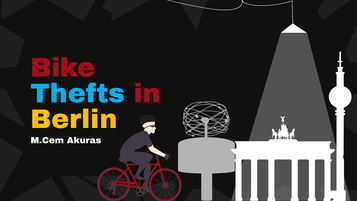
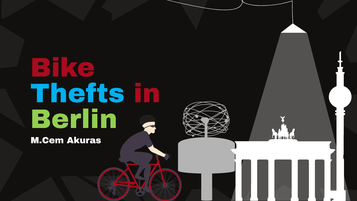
Berlin colour: yellow -> light green (74, 119)
